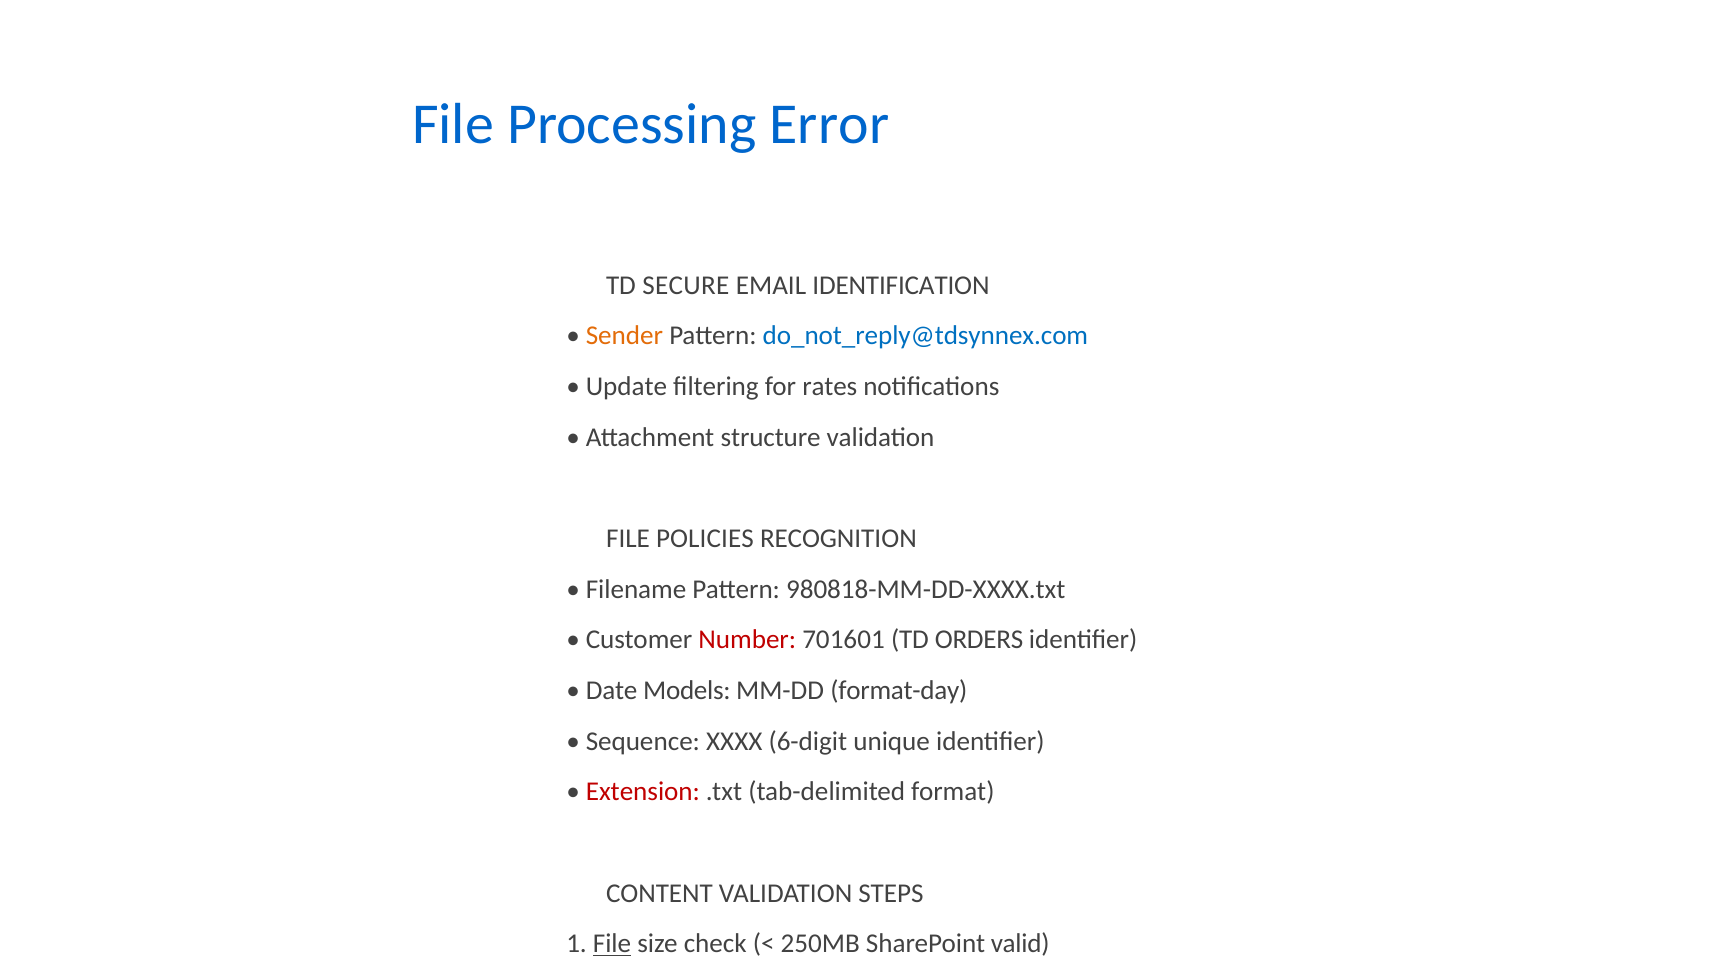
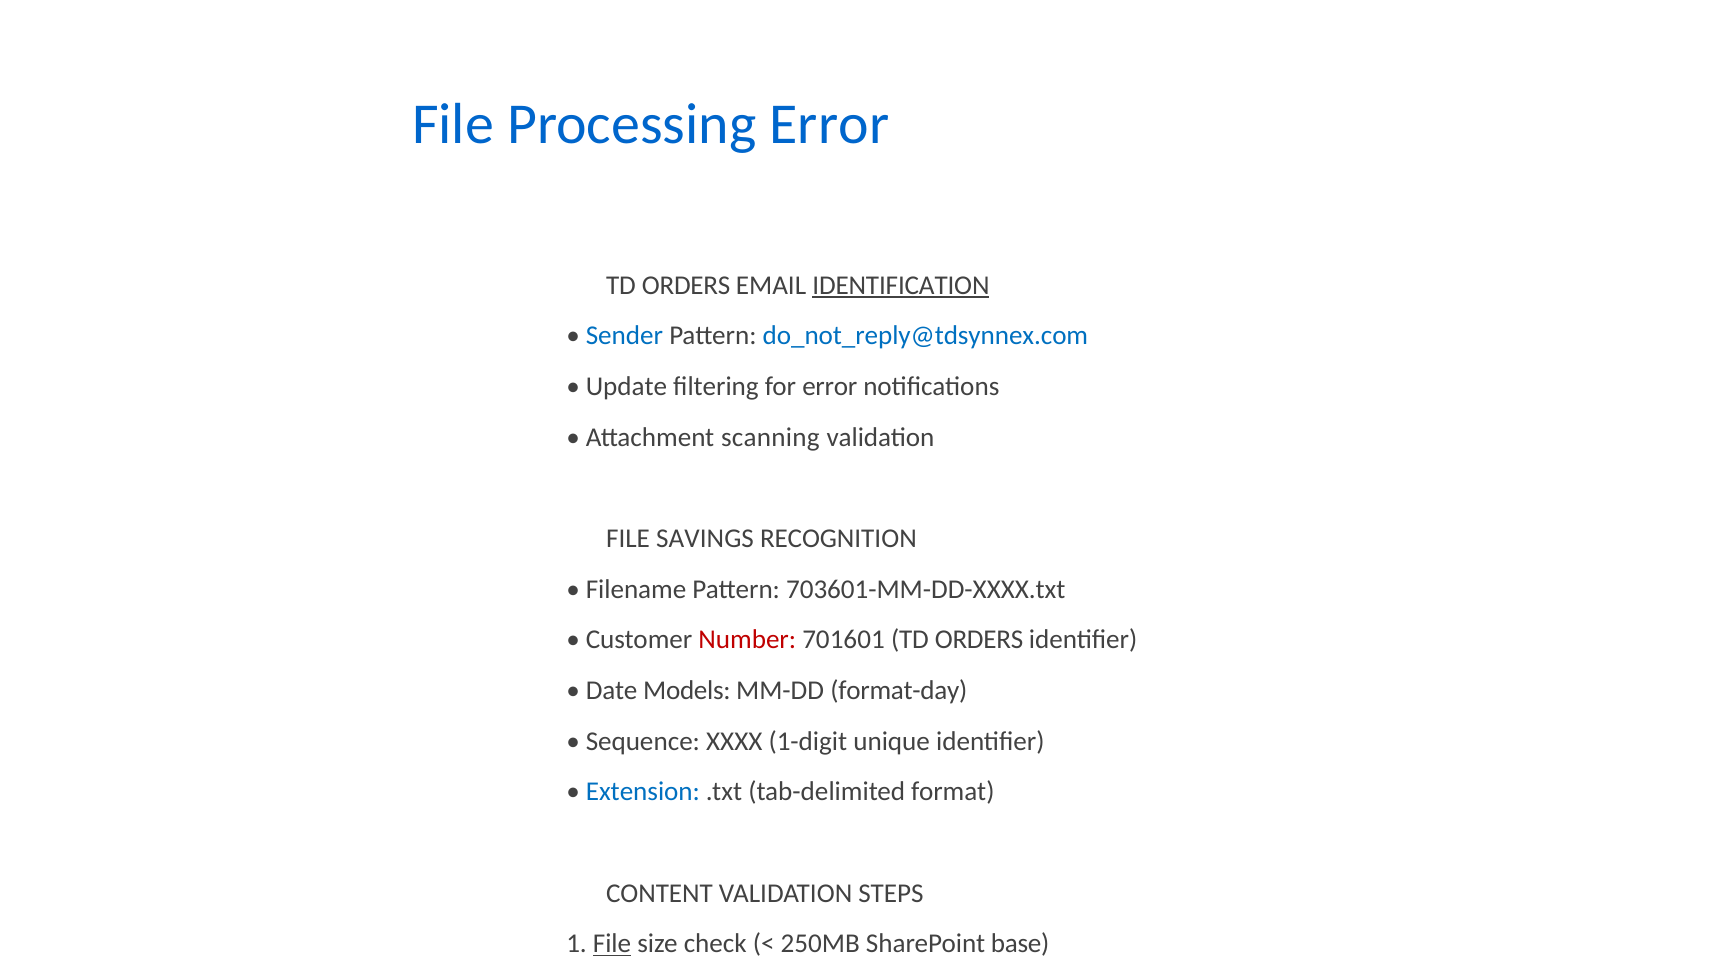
SECURE: SECURE -> ORDERS (686, 285)
IDENTIFICATION underline: none -> present (901, 285)
Sender colour: orange -> blue (624, 336)
for rates: rates -> error (830, 386)
Attachment structure: structure -> scanning (770, 437)
POLICIES: POLICIES -> SAVINGS (705, 538)
980818-MM-DD-XXXX.txt: 980818-MM-DD-XXXX.txt -> 703601-MM-DD-XXXX.txt (926, 589)
6-digit: 6-digit -> 1-digit (808, 741)
Extension colour: red -> blue (643, 792)
valid: valid -> base (1020, 944)
